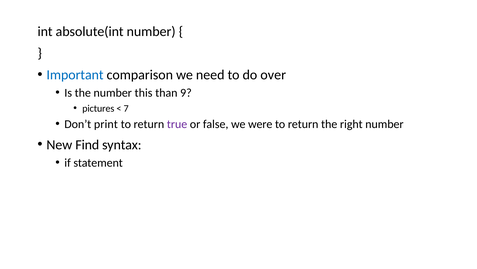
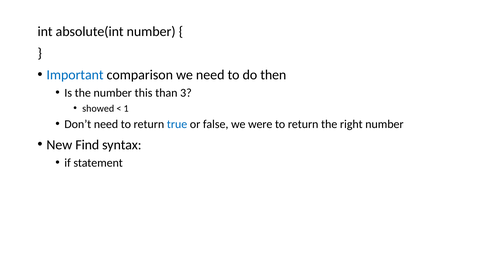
over: over -> then (273, 75)
9: 9 -> 3 (186, 93)
pictures: pictures -> showed (98, 108)
7: 7 -> 1 (126, 108)
Don’t print: print -> need (106, 124)
true colour: purple -> blue (177, 124)
